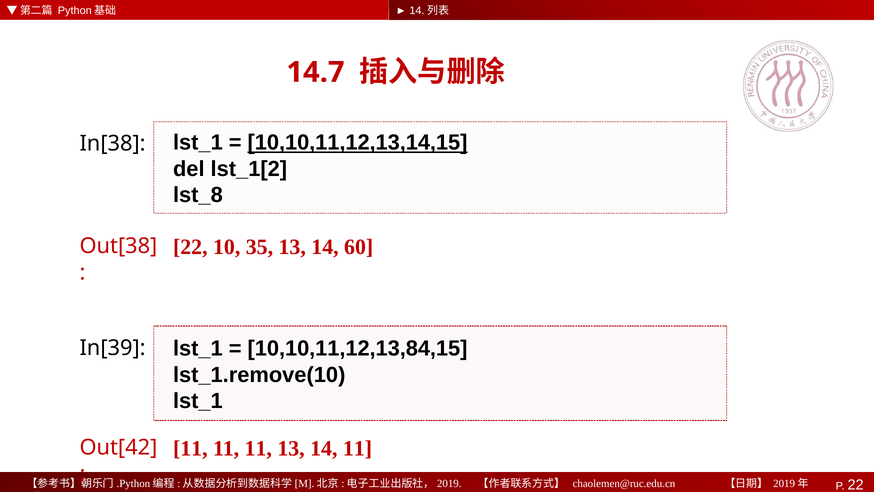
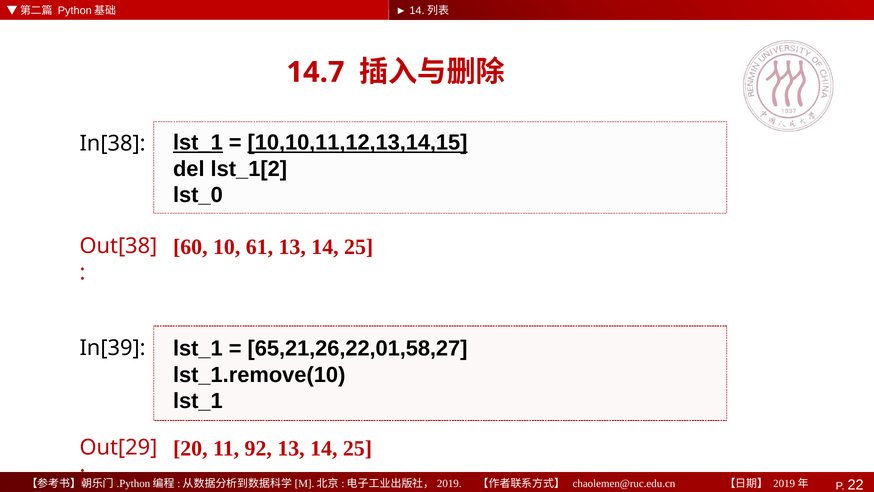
lst_1 underline: none -> present (198, 143)
lst_8: lst_8 -> lst_0 (198, 195)
22: 22 -> 60 (190, 247)
35: 35 -> 61 (259, 247)
60: 60 -> 25 (359, 247)
10,10,11,12,13,84,15: 10,10,11,12,13,84,15 -> 65,21,26,22,01,58,27 (358, 348)
11: 11 -> 20 (190, 448)
11: 11 -> 92 (258, 448)
11: 11 -> 25 (357, 448)
Out[42: Out[42 -> Out[29 (118, 447)
